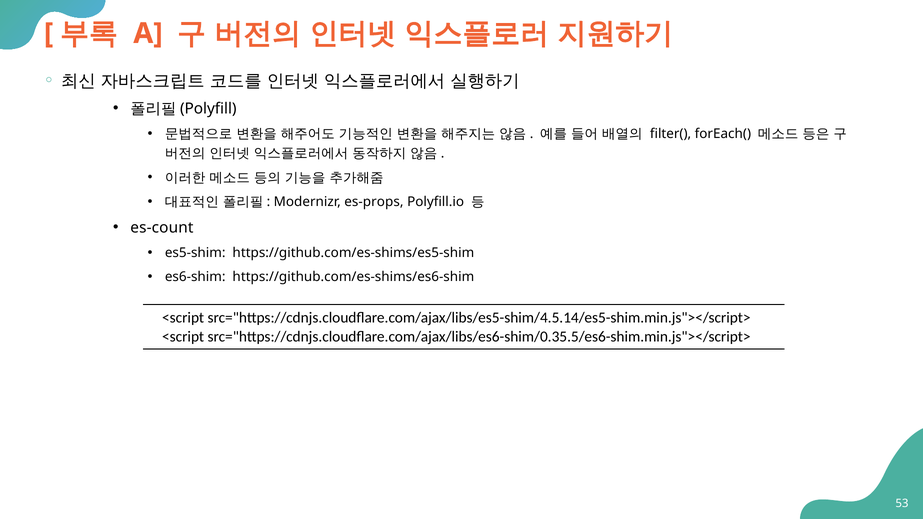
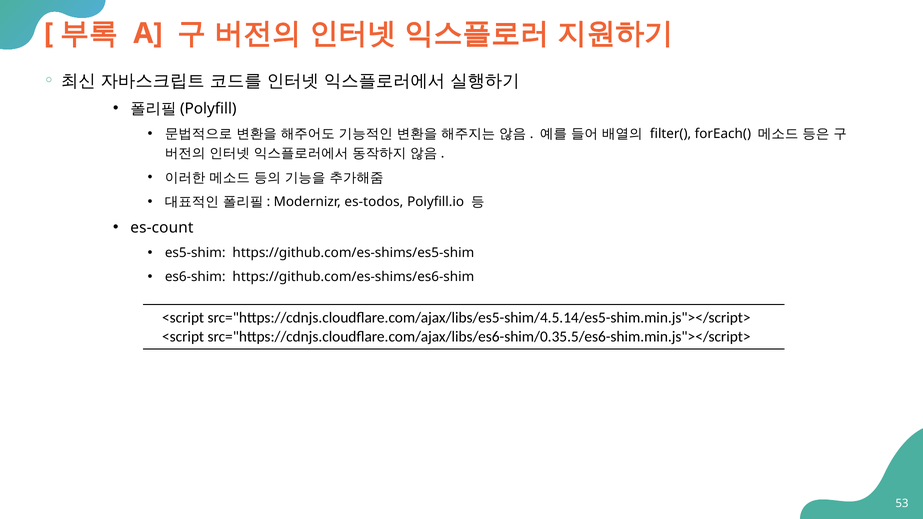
es-props: es-props -> es-todos (374, 202)
